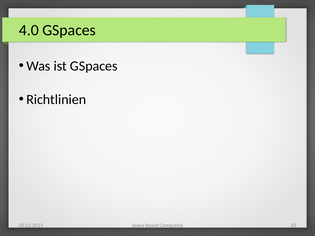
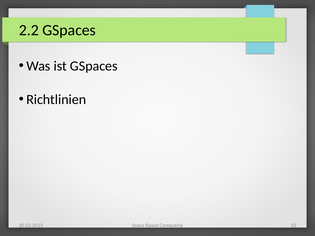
4.0: 4.0 -> 2.2 (29, 30)
